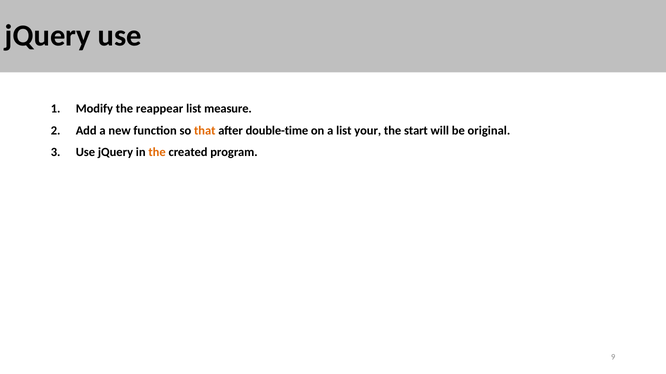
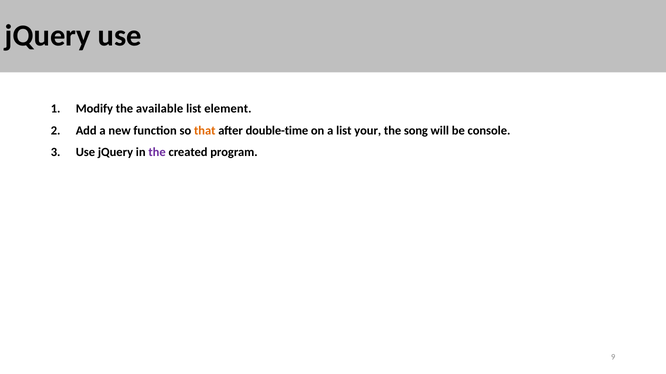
reappear: reappear -> available (160, 109)
measure: measure -> element (228, 109)
start: start -> song (416, 131)
original: original -> console (489, 131)
the colour: orange -> purple (157, 153)
